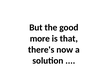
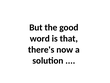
more: more -> word (40, 38)
